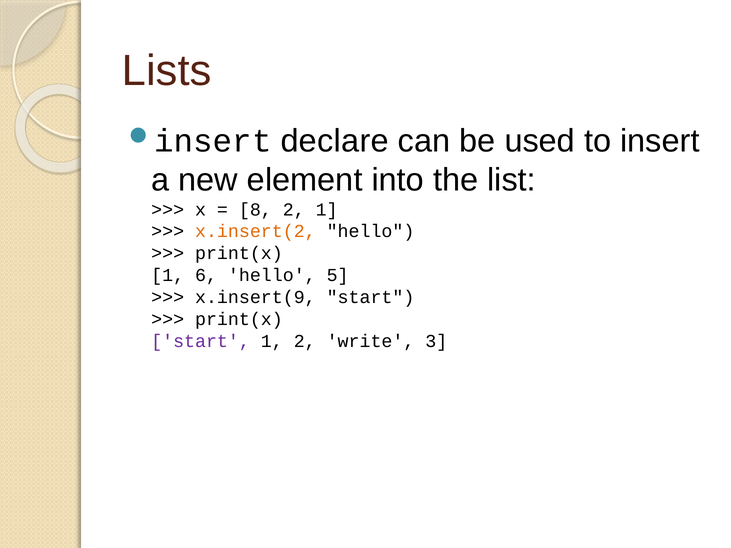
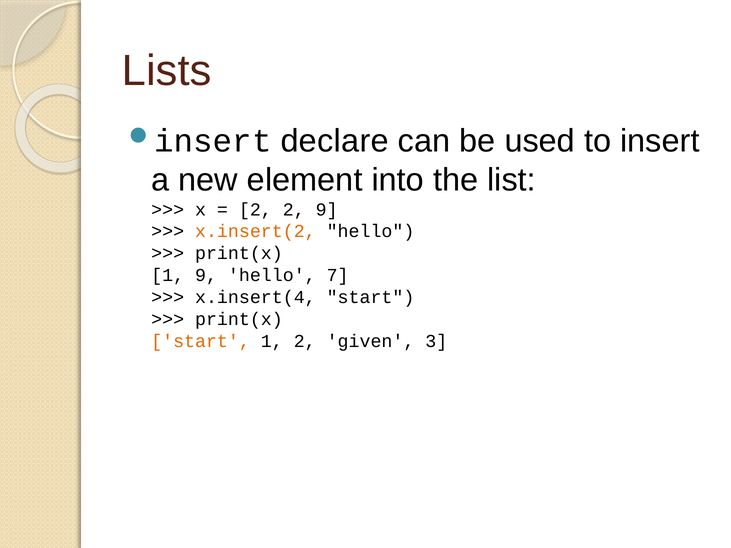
8: 8 -> 2 (255, 210)
2 1: 1 -> 9 (327, 210)
1 6: 6 -> 9 (206, 275)
5: 5 -> 7 (338, 275)
x.insert(9: x.insert(9 -> x.insert(4 (255, 297)
start colour: purple -> orange (201, 341)
write: write -> given (371, 341)
